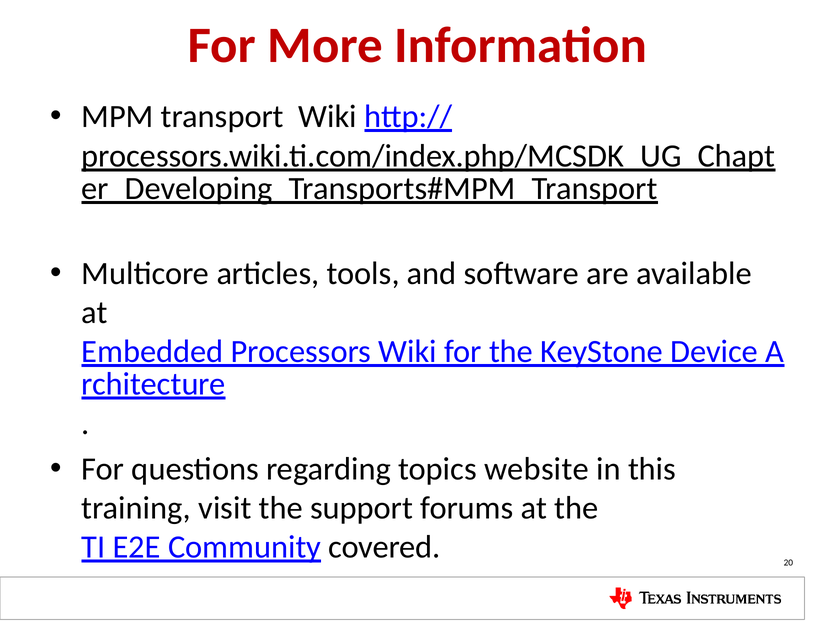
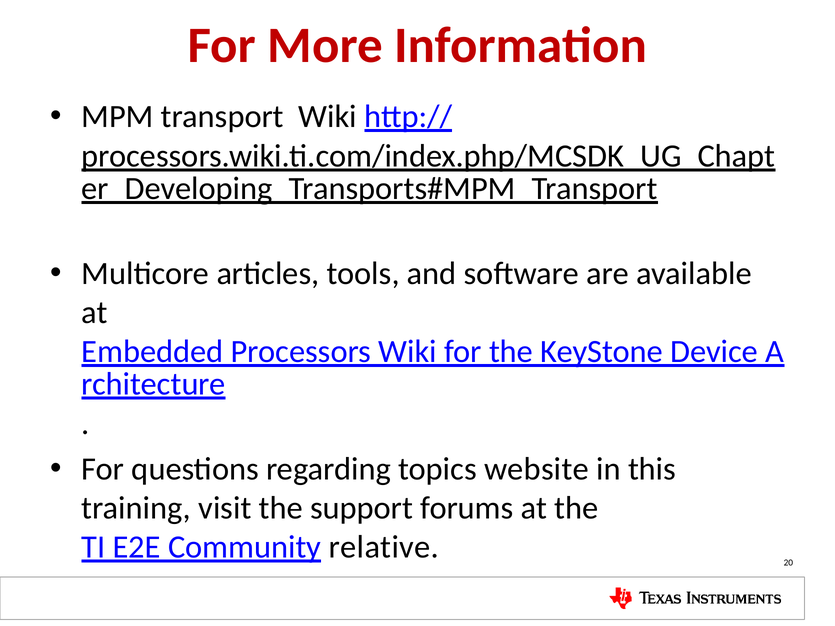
covered: covered -> relative (384, 547)
